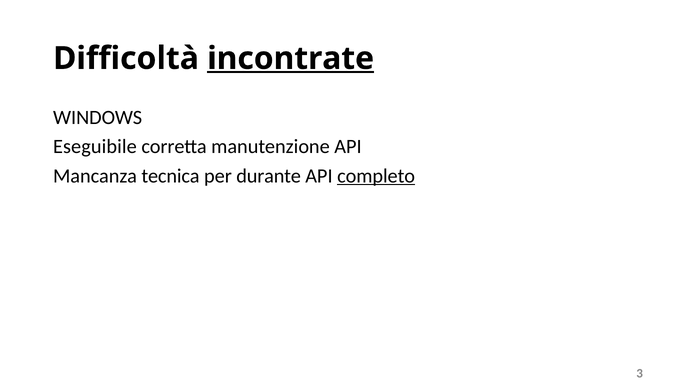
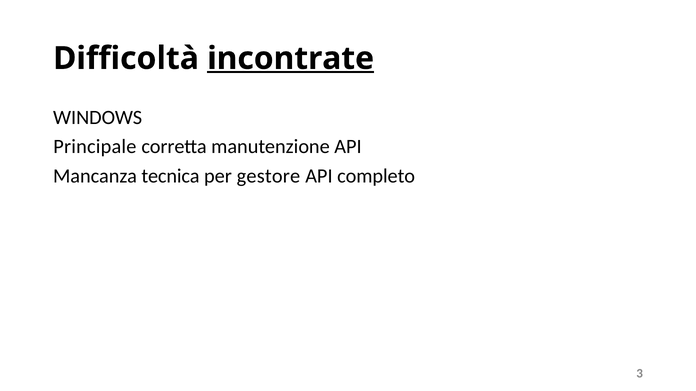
Eseguibile: Eseguibile -> Principale (95, 147)
durante: durante -> gestore (268, 176)
completo underline: present -> none (376, 176)
